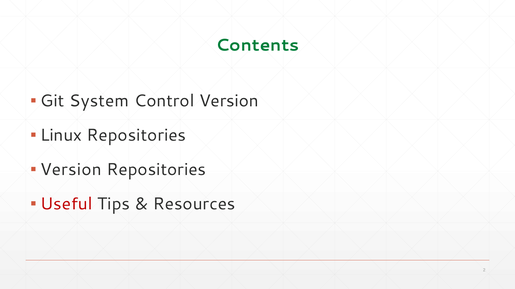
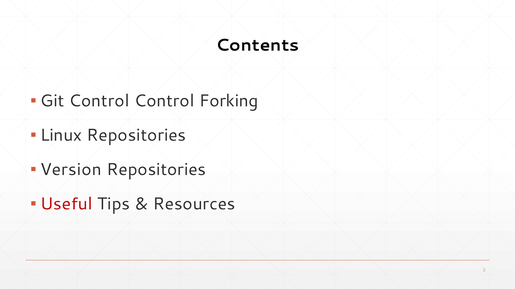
Contents colour: green -> black (257, 45)
Git System: System -> Control (99, 101)
Control Version: Version -> Forking (229, 101)
